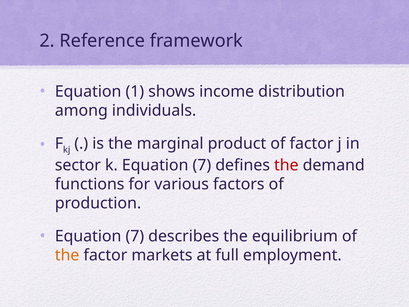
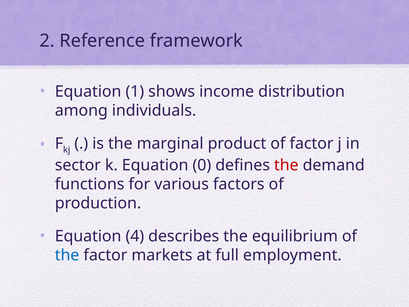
k Equation 7: 7 -> 0 (202, 165)
7: 7 -> 4 (135, 236)
the colour: orange -> blue (67, 255)
